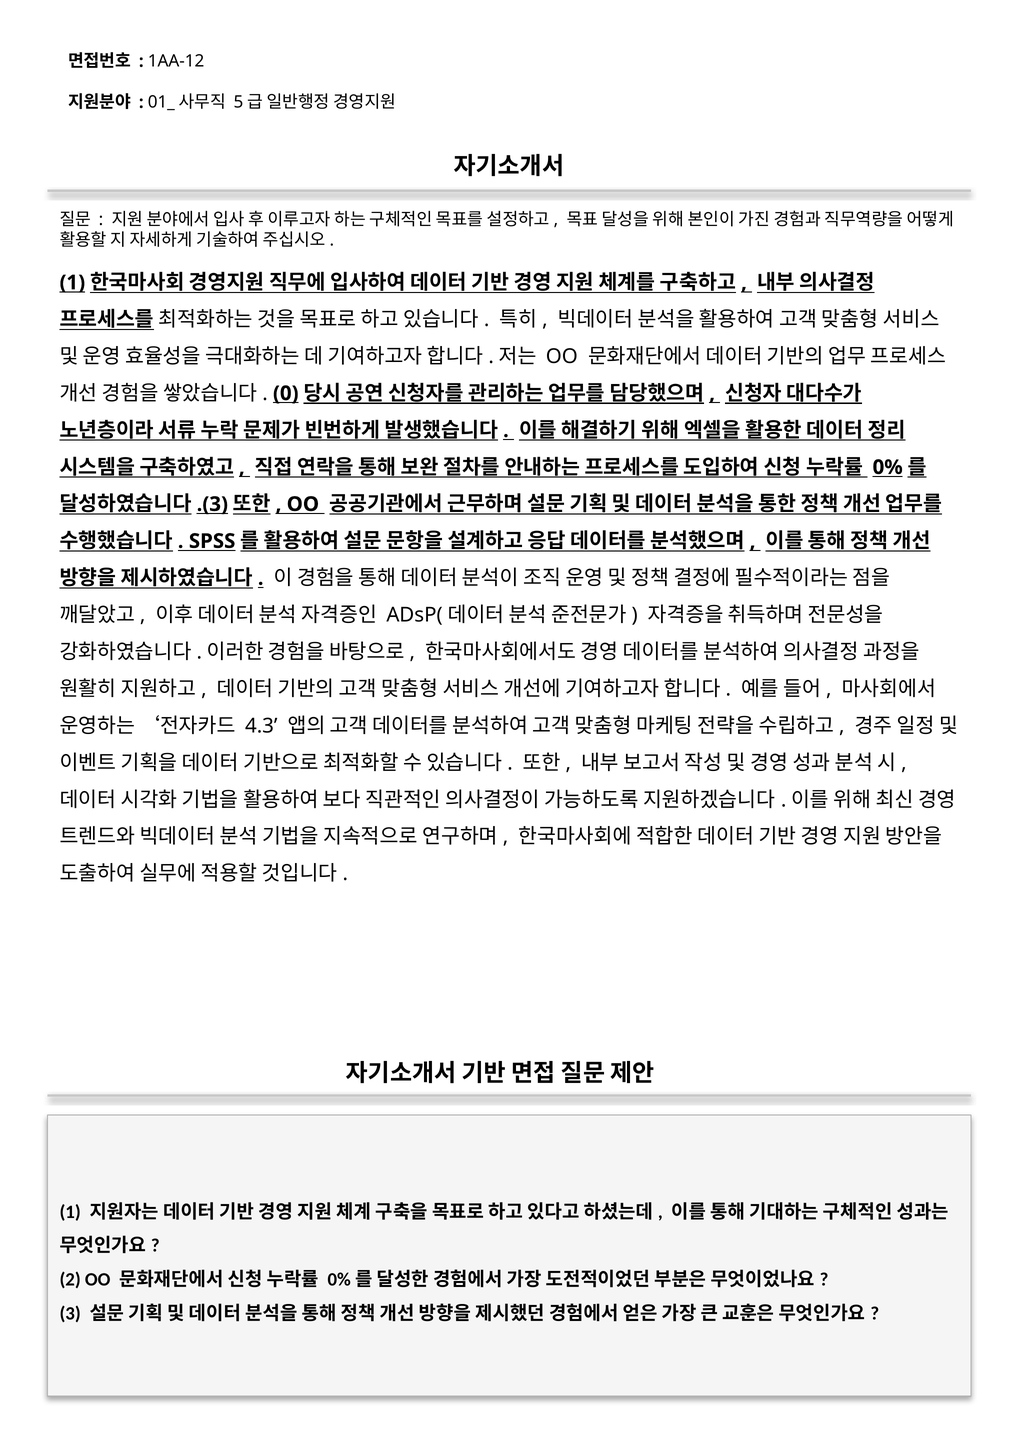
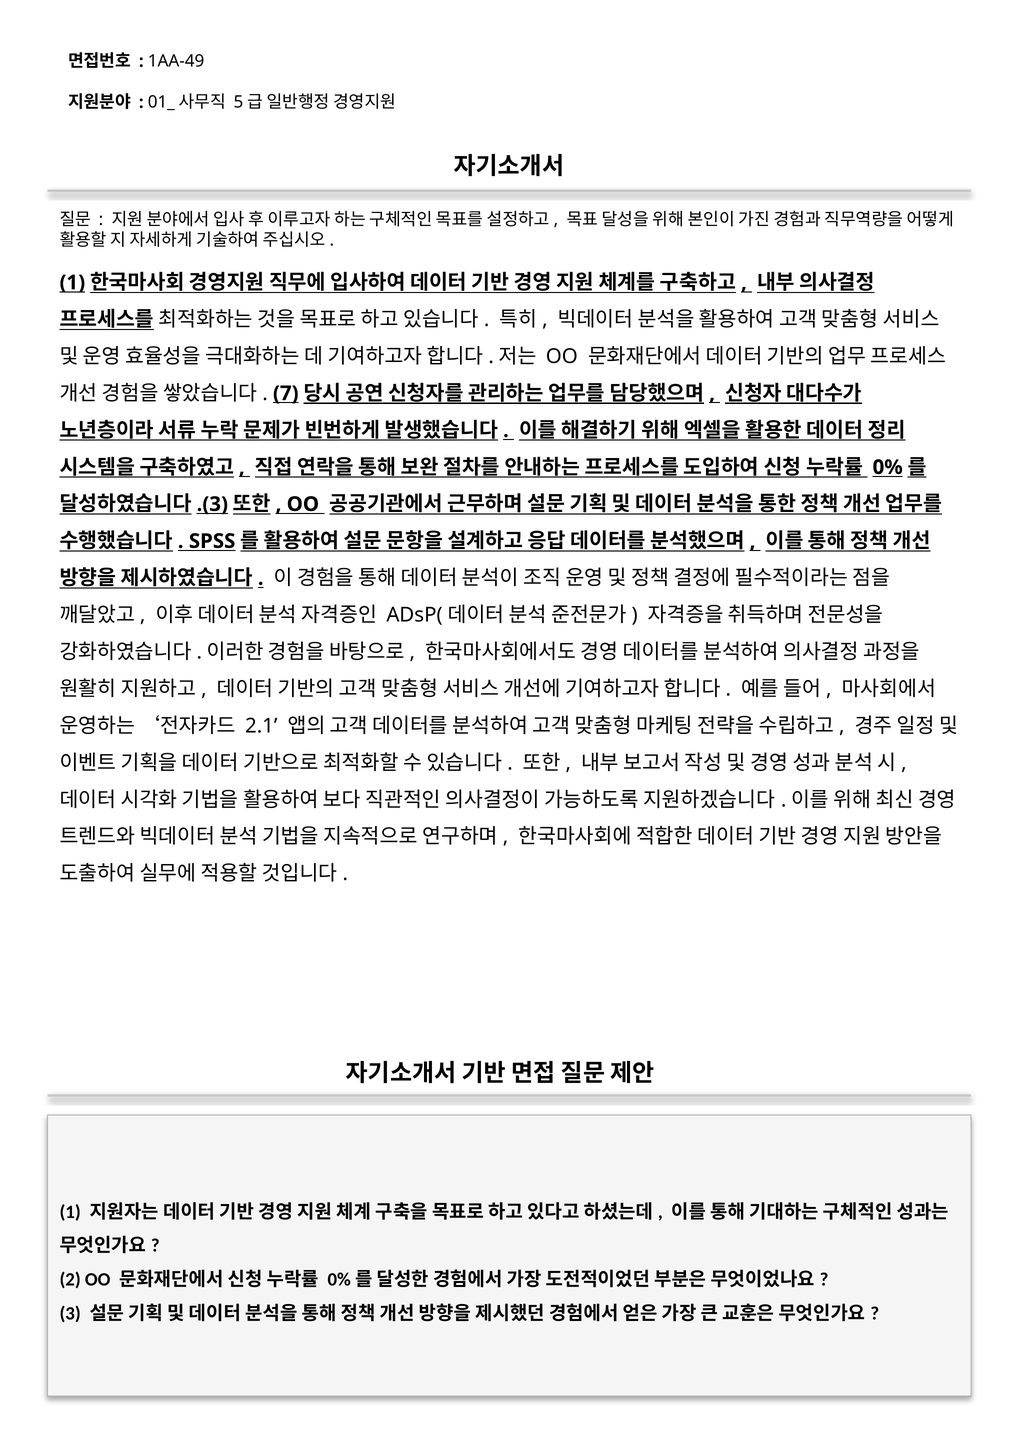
1AA-12: 1AA-12 -> 1AA-49 (176, 61)
0: 0 -> 7 (286, 393)
4.3: 4.3 -> 2.1 (261, 726)
